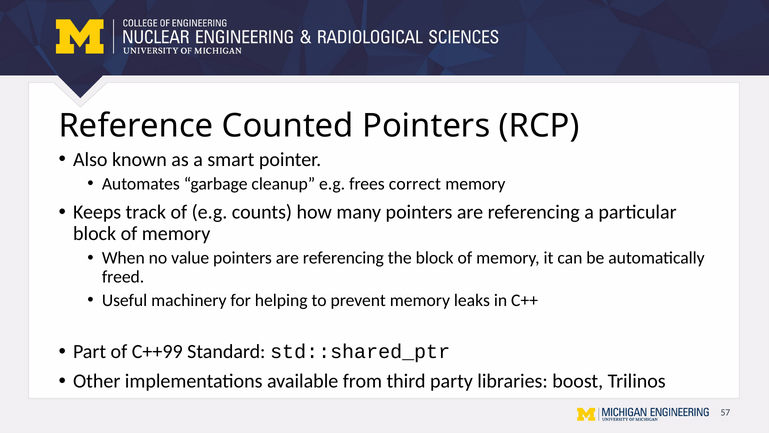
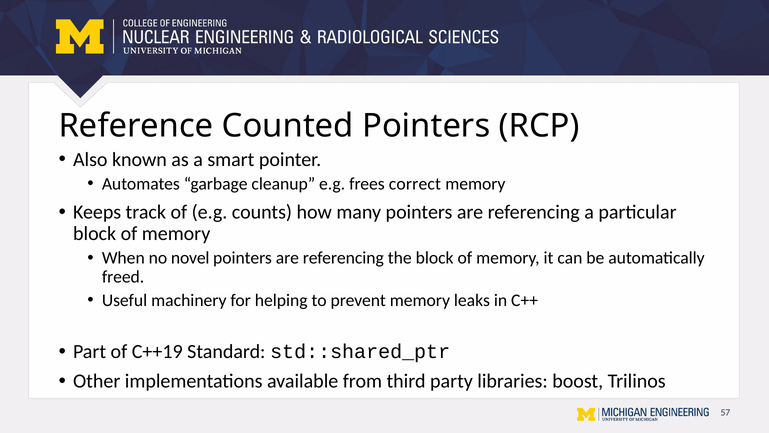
value: value -> novel (190, 258)
C++99: C++99 -> C++19 (157, 351)
